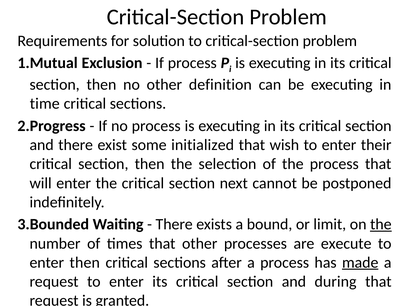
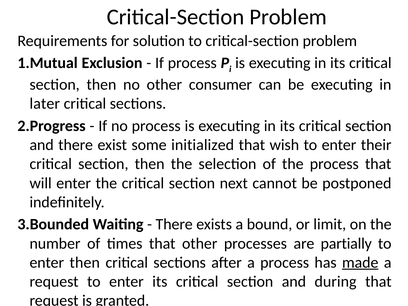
definition: definition -> consumer (220, 85)
time: time -> later (45, 104)
the underline: present -> none (381, 224)
execute: execute -> partially (346, 243)
